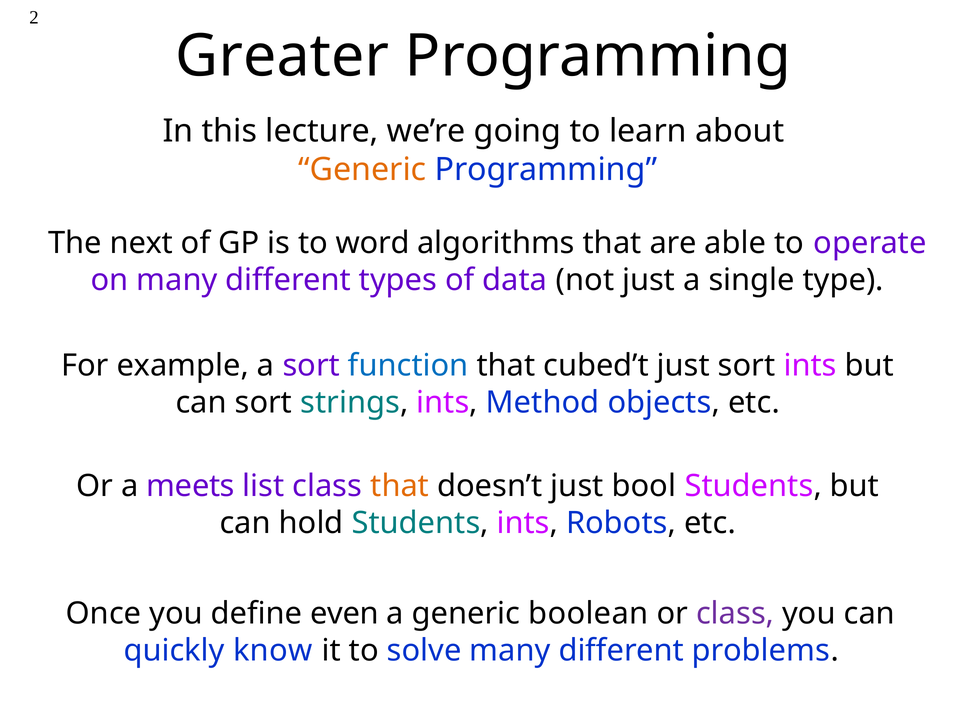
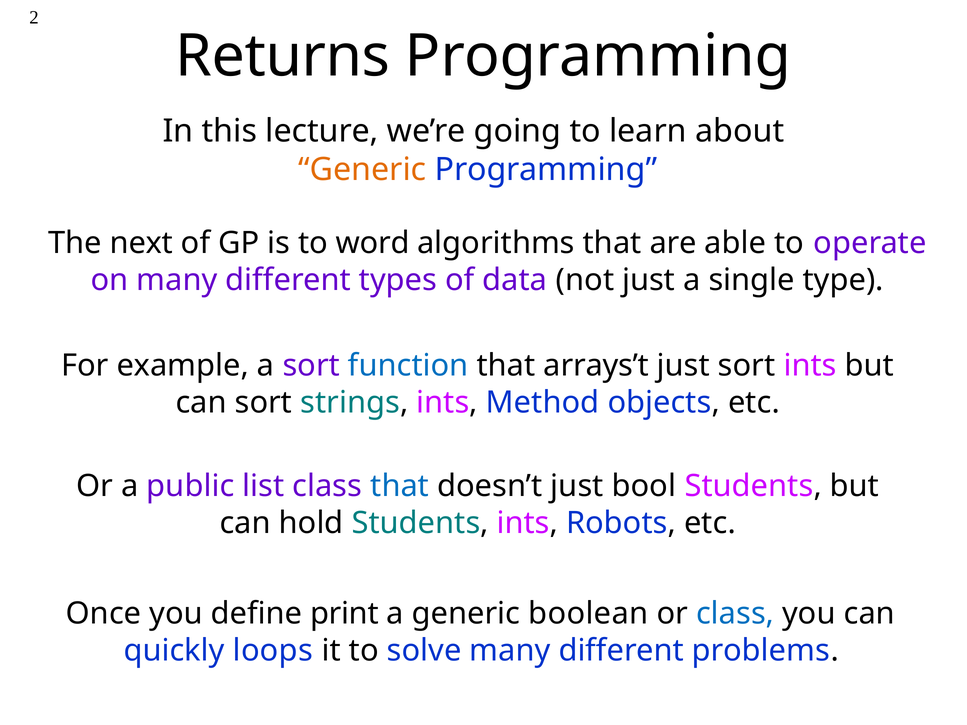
Greater: Greater -> Returns (283, 56)
cubed’t: cubed’t -> arrays’t (596, 366)
meets: meets -> public (190, 486)
that colour: orange -> blue (400, 486)
even: even -> print (344, 614)
class colour: purple -> blue (735, 614)
know: know -> loops (273, 651)
